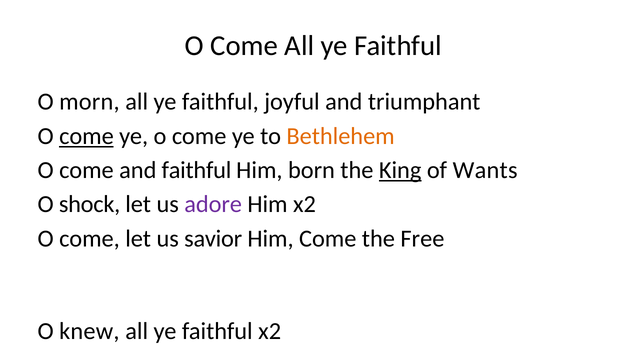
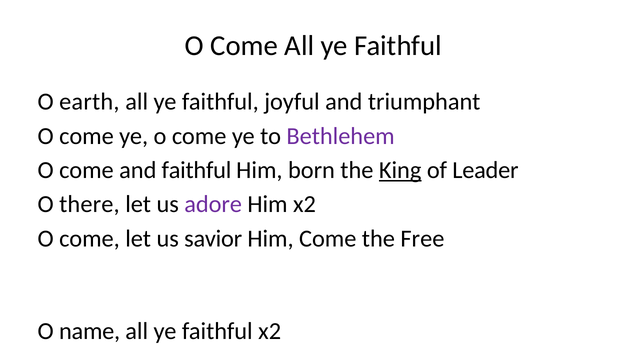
morn: morn -> earth (89, 102)
come underline: present -> none (86, 136)
Bethlehem colour: orange -> purple (341, 136)
Wants: Wants -> Leader (485, 170)
shock: shock -> there (89, 204)
knew: knew -> name (90, 331)
